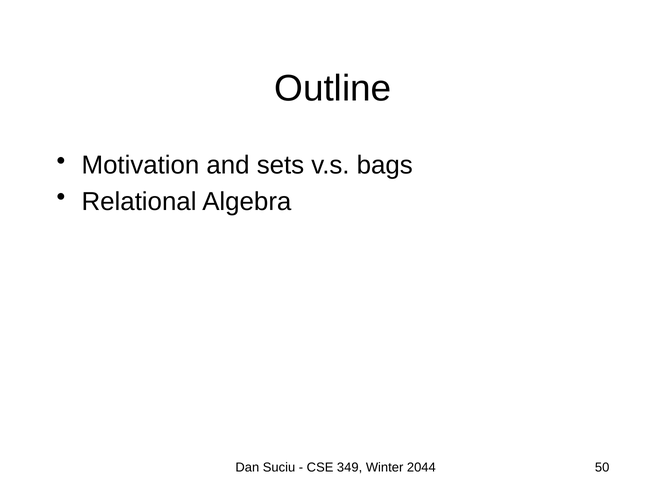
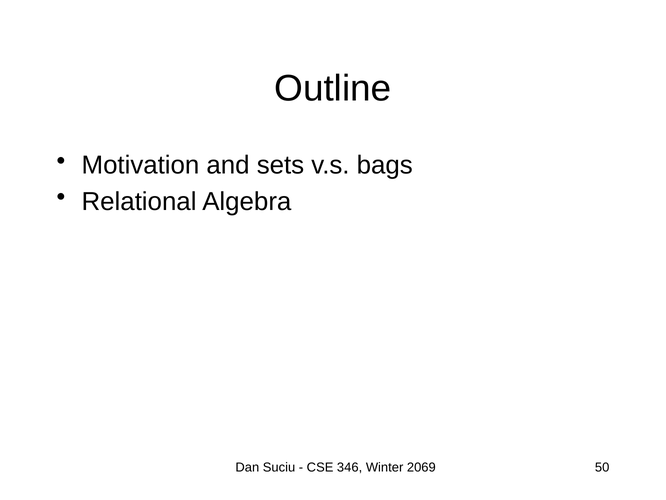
349: 349 -> 346 (350, 467)
2044: 2044 -> 2069 (421, 467)
